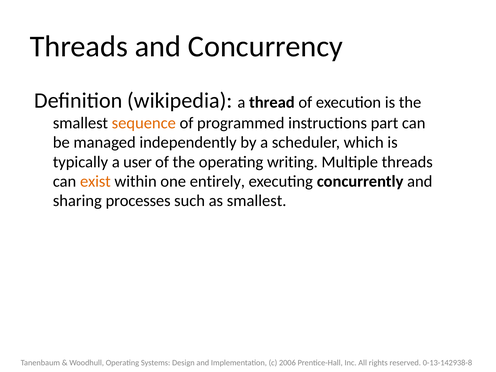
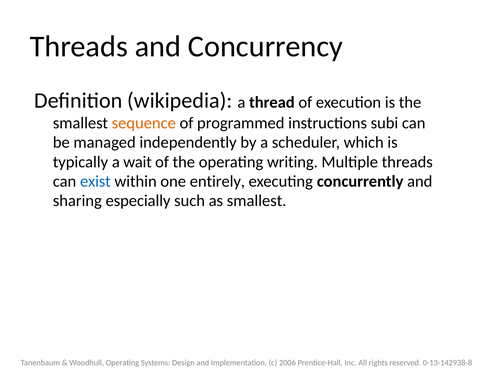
part: part -> subi (384, 123)
user: user -> wait (138, 162)
exist colour: orange -> blue (95, 181)
processes: processes -> especially (138, 201)
